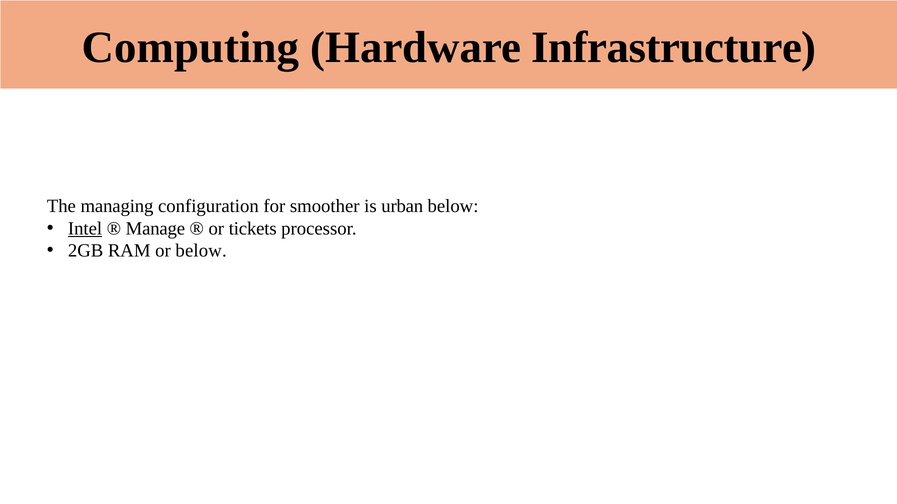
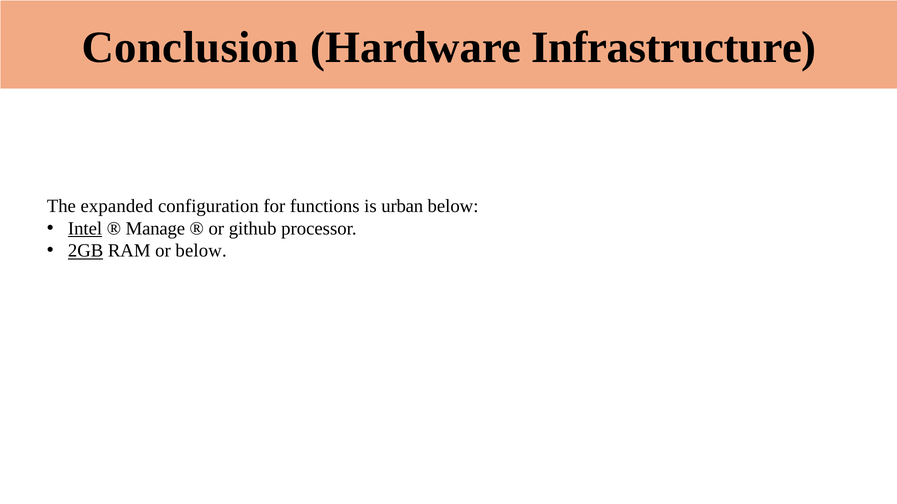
Computing: Computing -> Conclusion (190, 48)
managing: managing -> expanded (117, 206)
smoother: smoother -> functions (325, 206)
tickets: tickets -> github (253, 229)
2GB underline: none -> present (86, 251)
